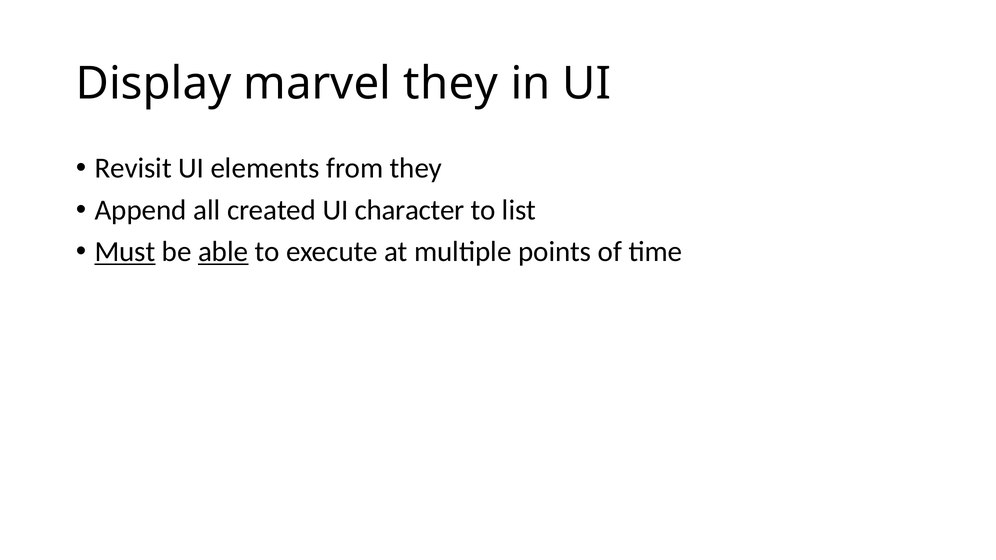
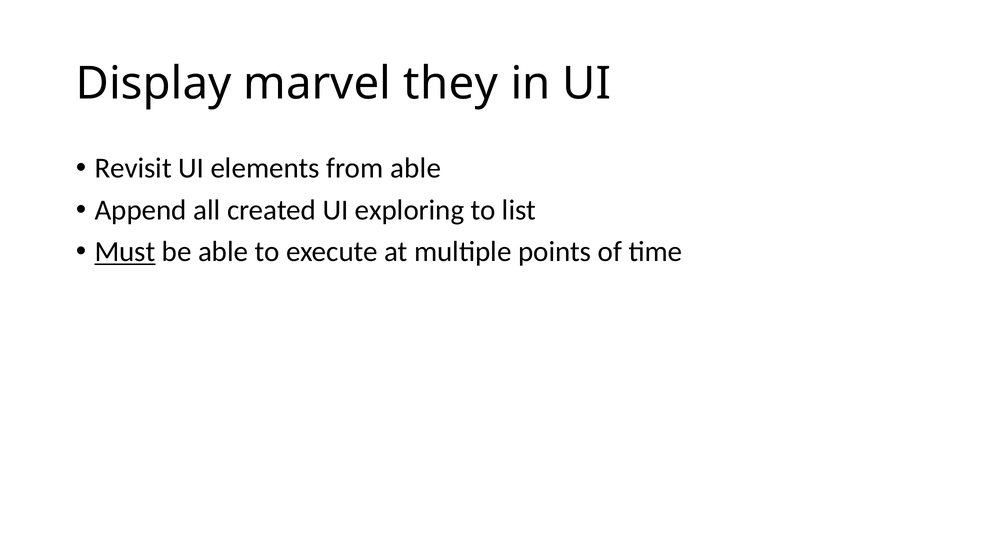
from they: they -> able (416, 168)
character: character -> exploring (410, 210)
able underline: present -> none (223, 252)
